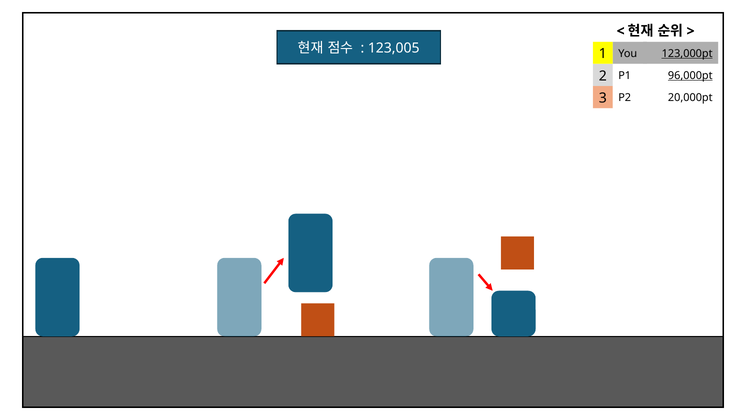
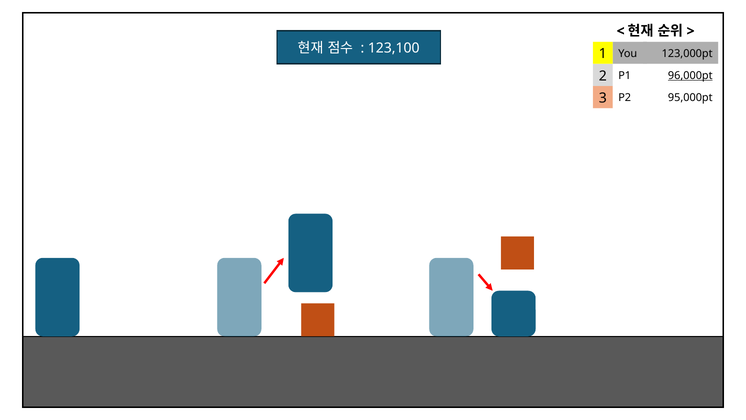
123,005: 123,005 -> 123,100 (394, 48)
123,000pt underline: present -> none (687, 54)
20,000pt: 20,000pt -> 95,000pt (690, 98)
